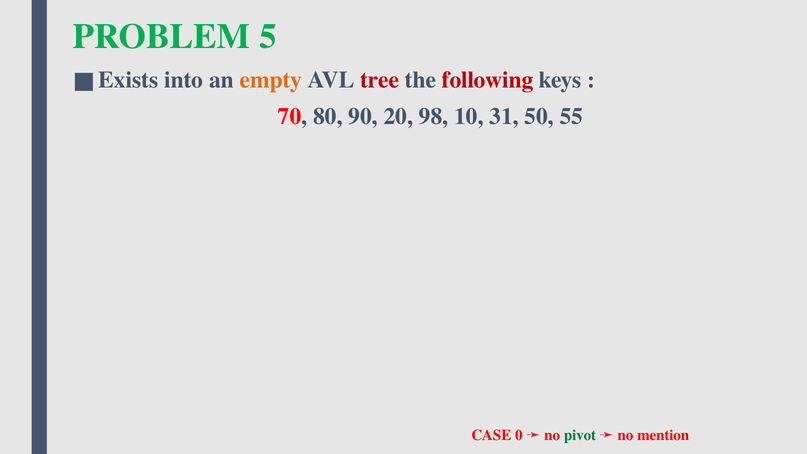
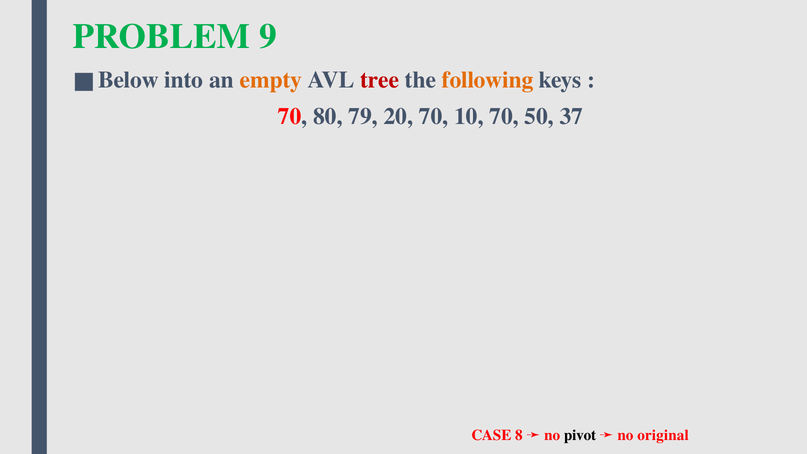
5: 5 -> 9 (268, 36)
Exists: Exists -> Below (128, 80)
following colour: red -> orange (488, 80)
90: 90 -> 79 (363, 117)
20 98: 98 -> 70 (434, 117)
10 31: 31 -> 70 (504, 117)
55: 55 -> 37 (571, 117)
0: 0 -> 8 (519, 435)
pivot colour: green -> black (580, 435)
mention: mention -> original (663, 435)
